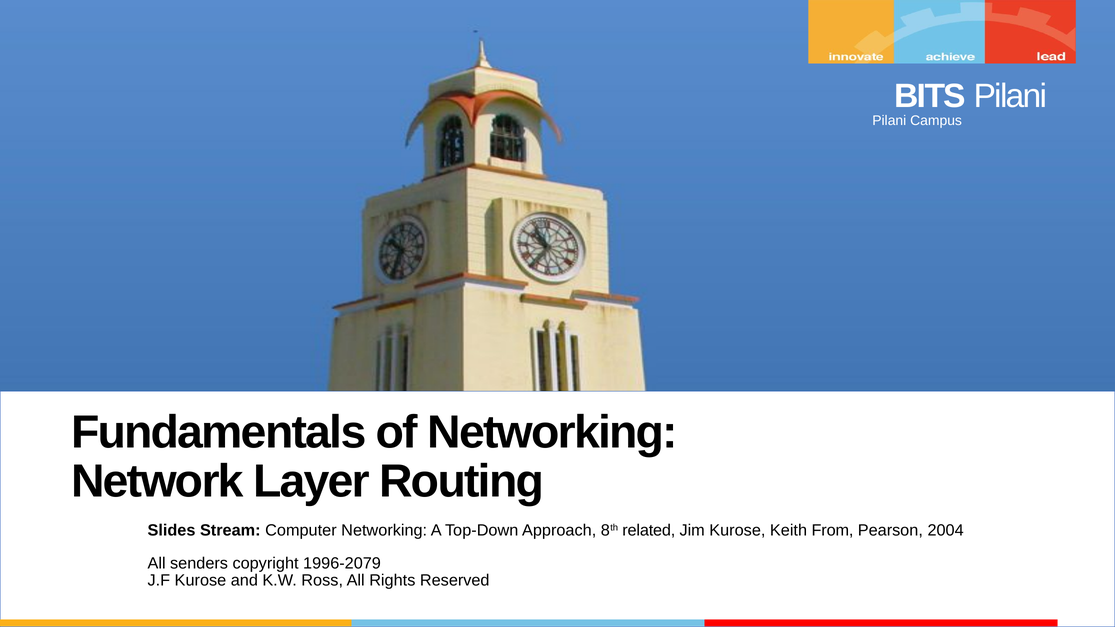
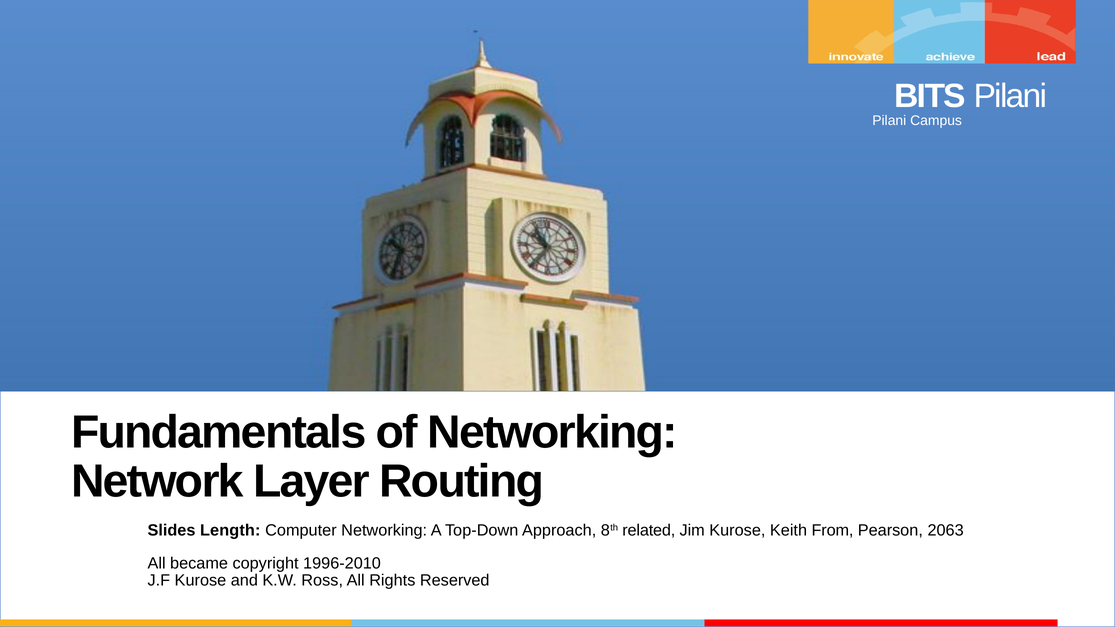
Stream: Stream -> Length (230, 531)
2004: 2004 -> 2063 (946, 531)
senders: senders -> became (199, 564)
1996-2079: 1996-2079 -> 1996-2010 (342, 564)
